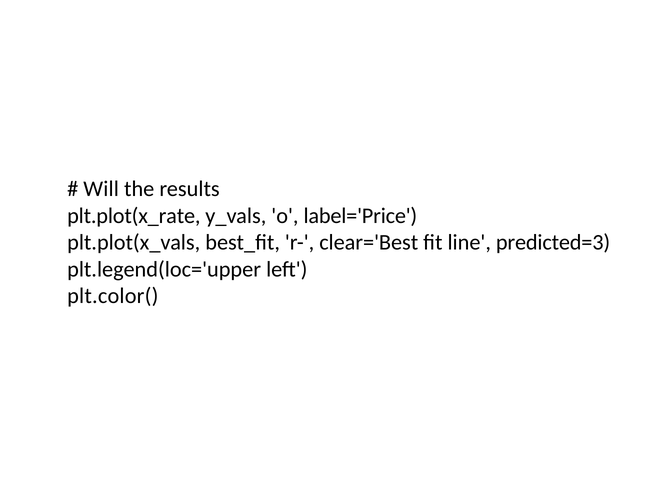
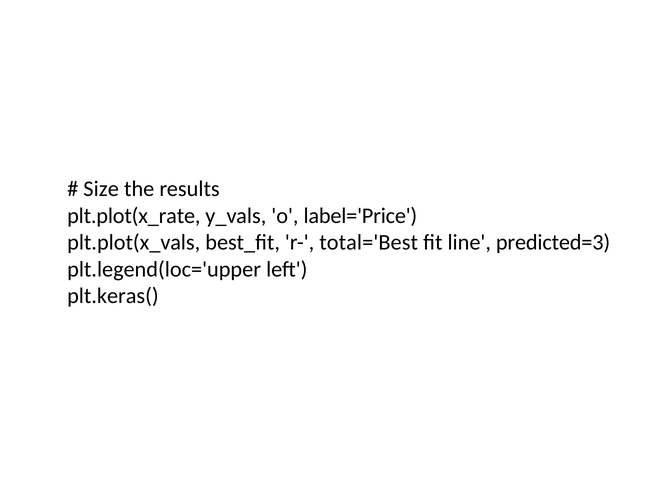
Will: Will -> Size (101, 189)
clear='Best: clear='Best -> total='Best (369, 242)
plt.color(: plt.color( -> plt.keras( (113, 296)
